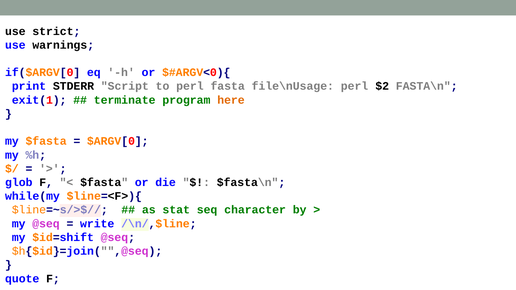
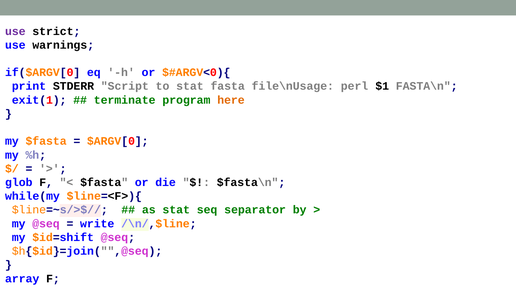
use colour: black -> purple (15, 31)
to perl: perl -> stat (190, 86)
$2: $2 -> $1 (382, 86)
character: character -> separator (255, 210)
quote: quote -> array (22, 279)
